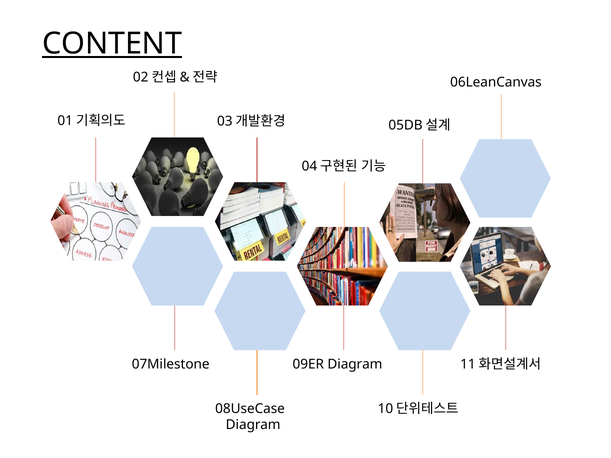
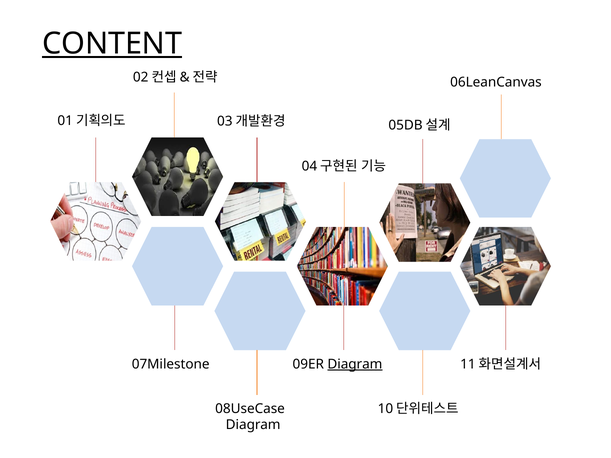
Diagram underline: none -> present (355, 364)
